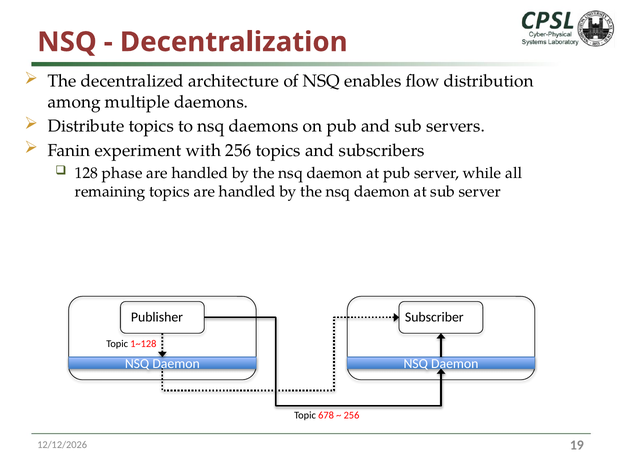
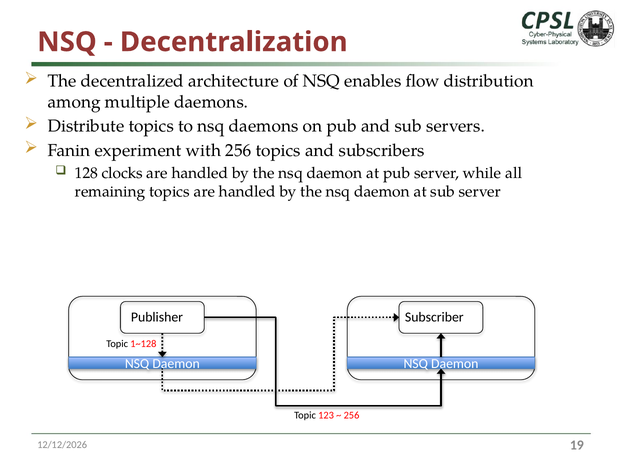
phase: phase -> clocks (122, 173)
678: 678 -> 123 (326, 415)
